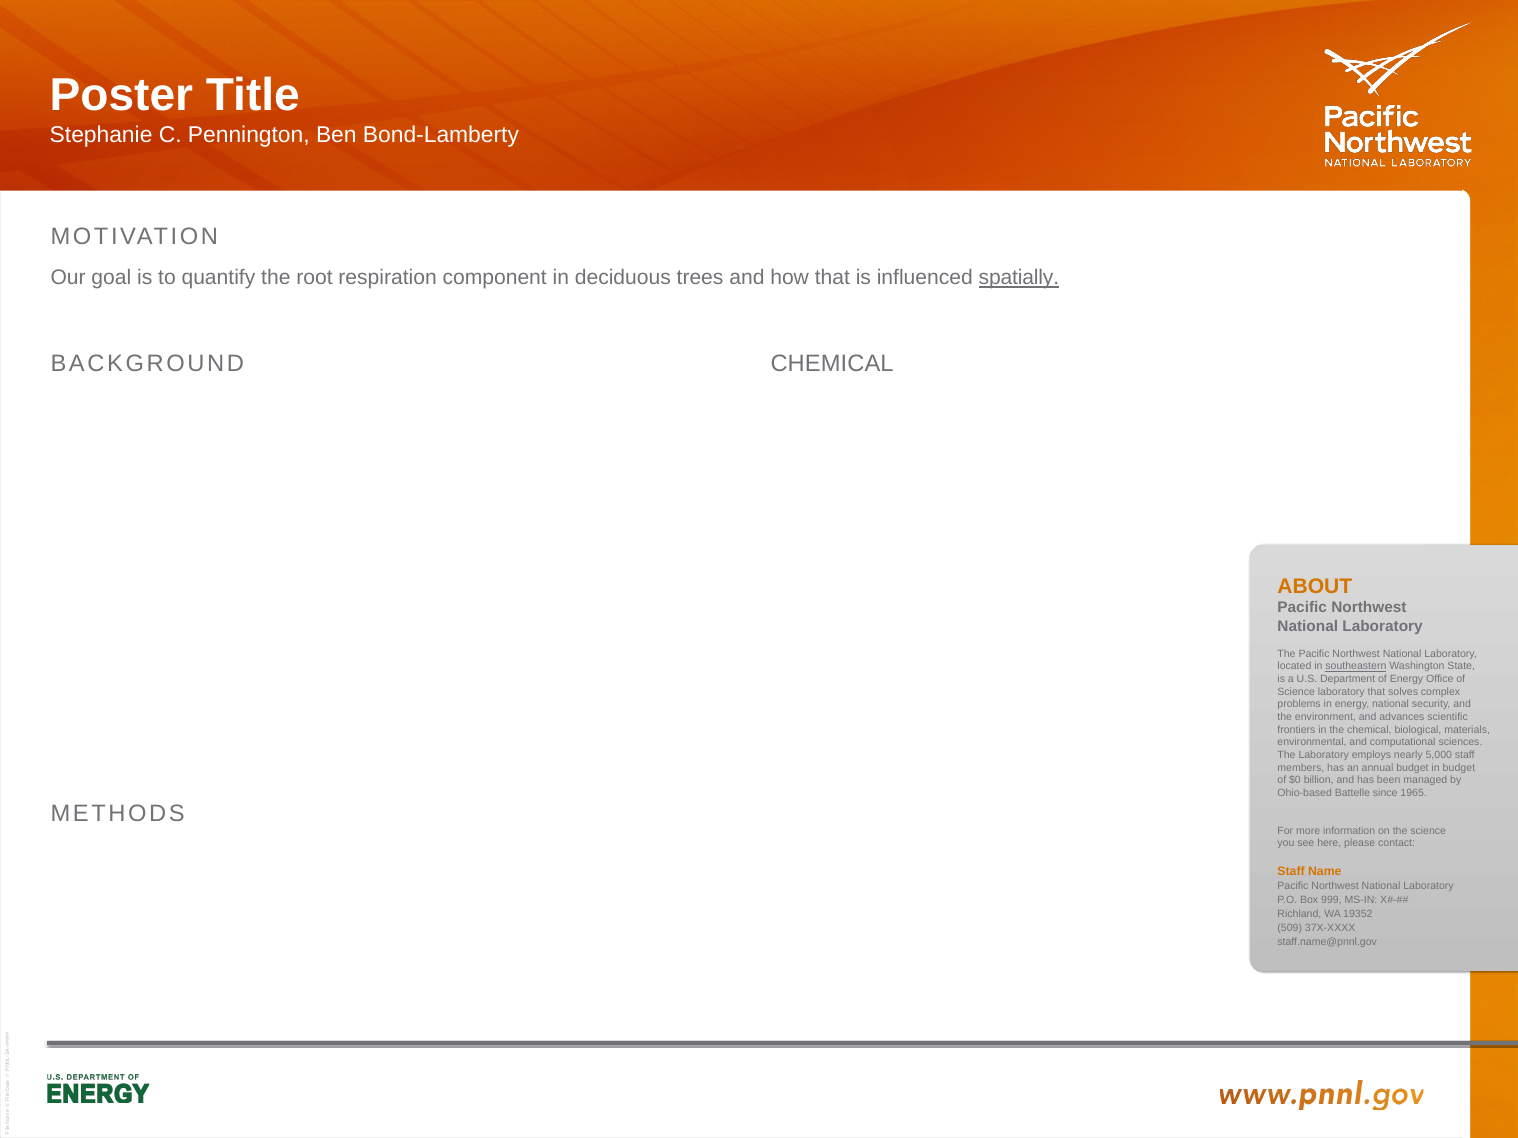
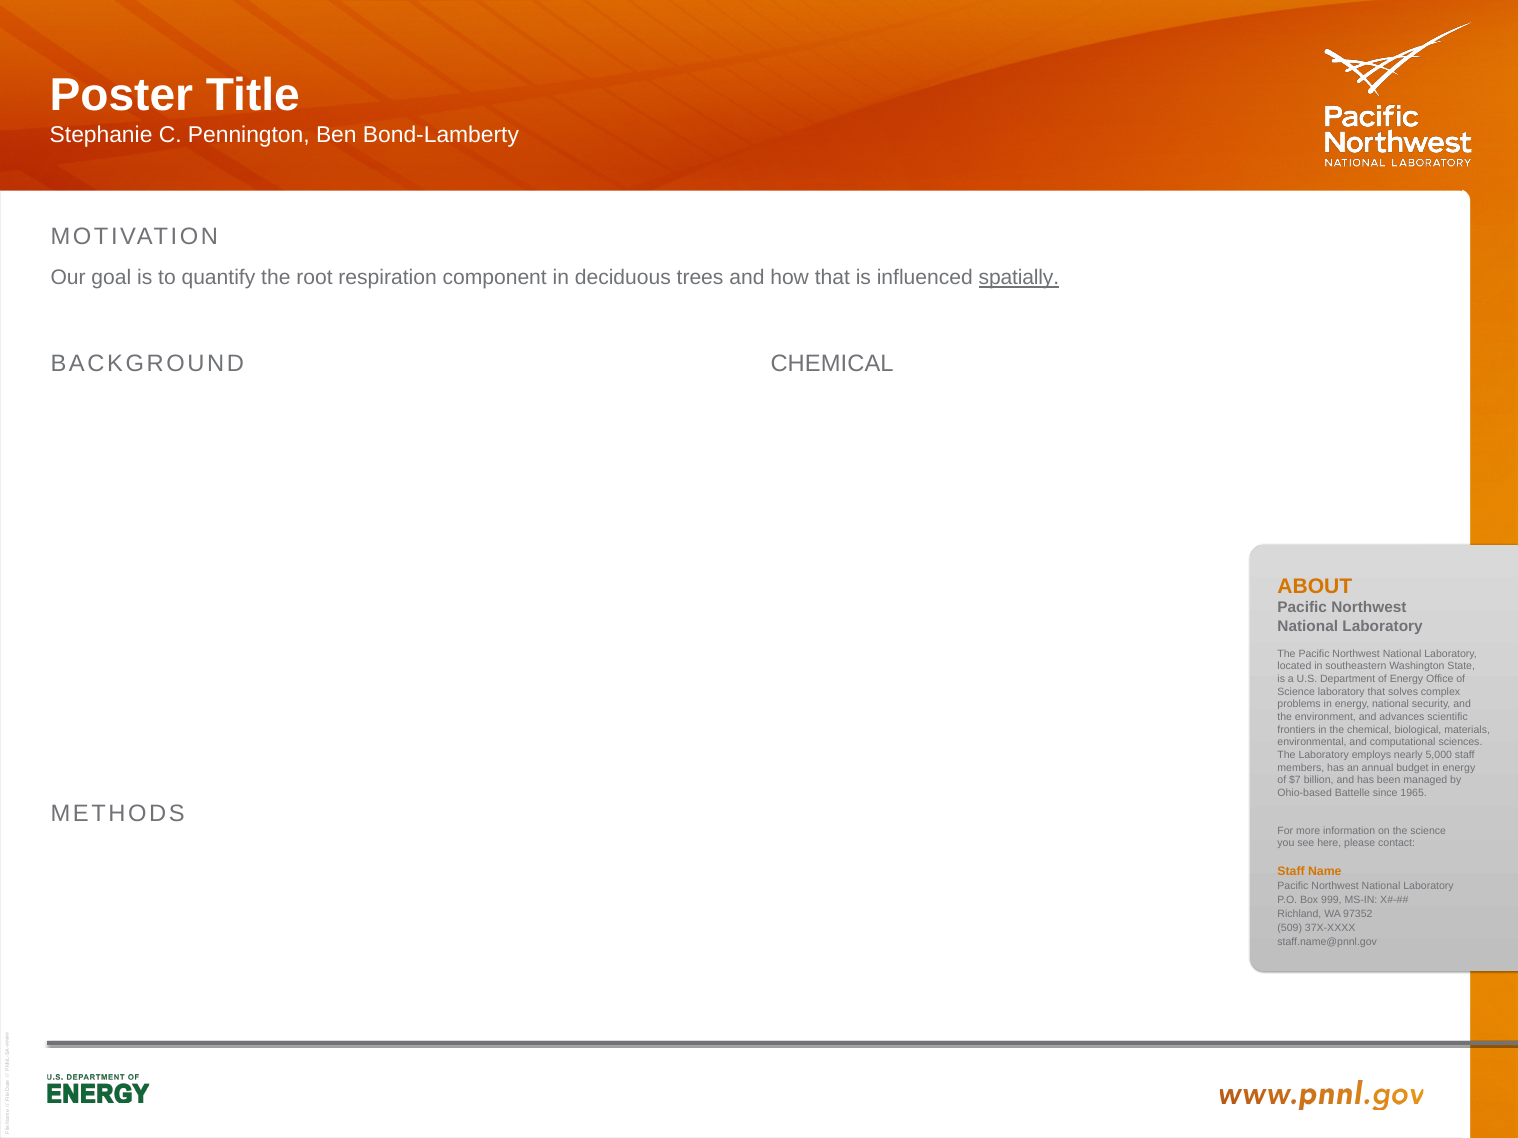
southeastern underline: present -> none (1356, 667)
budget in budget: budget -> energy (1459, 768)
$0: $0 -> $7 (1295, 781)
19352: 19352 -> 97352 (1358, 914)
